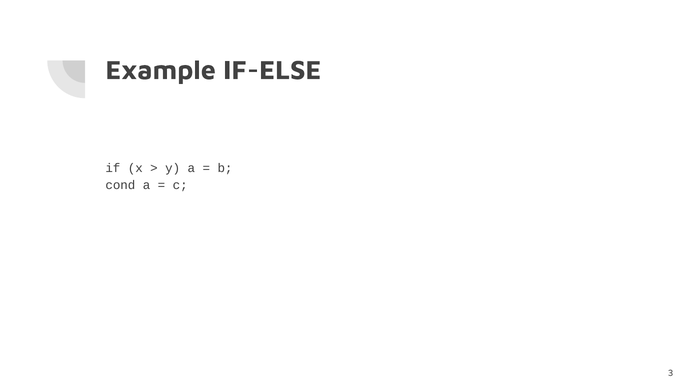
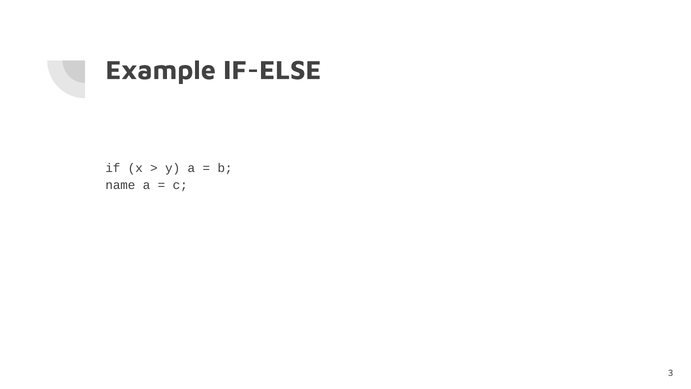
cond: cond -> name (120, 185)
